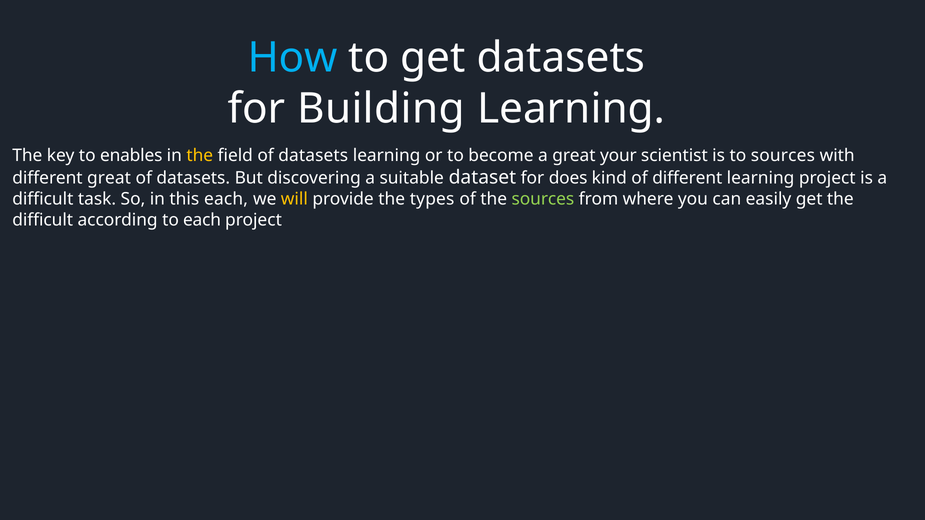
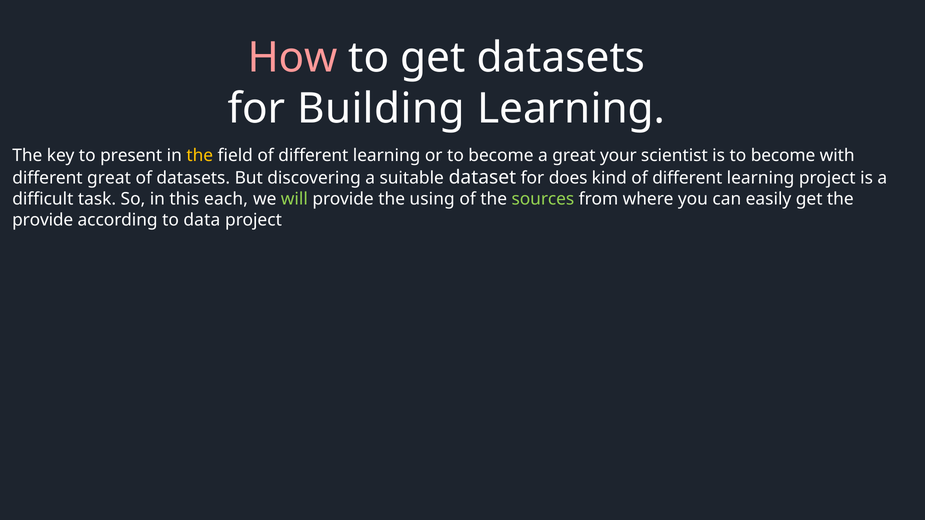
How colour: light blue -> pink (293, 58)
enables: enables -> present (131, 155)
field of datasets: datasets -> different (313, 155)
is to sources: sources -> become (783, 155)
will colour: yellow -> light green (294, 199)
types: types -> using (432, 199)
difficult: difficult -> provide (43, 220)
to each: each -> data (202, 220)
